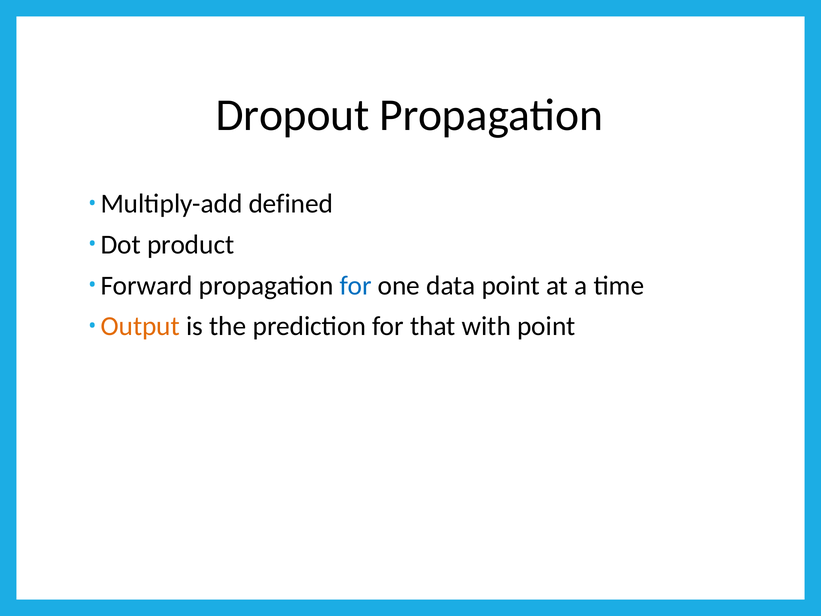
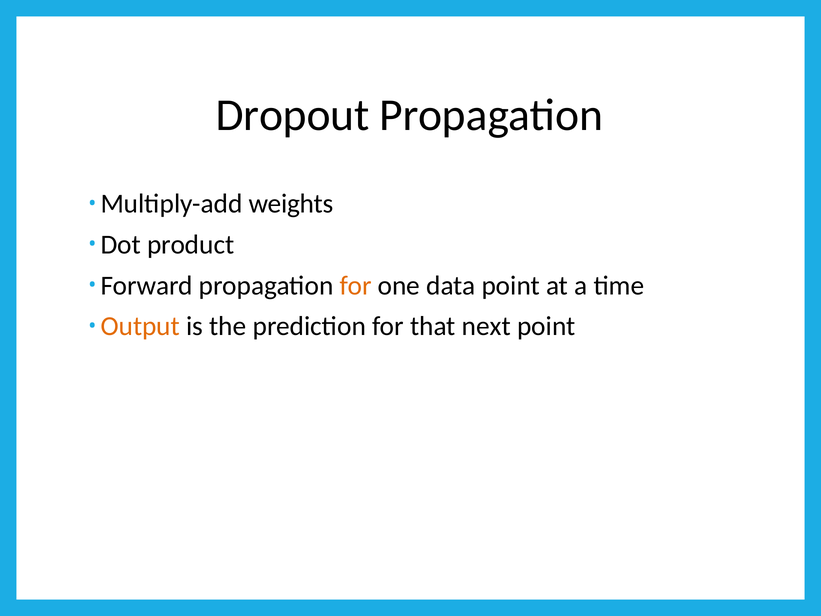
defined: defined -> weights (291, 203)
for colour: blue -> orange (356, 285)
with: with -> next (486, 326)
